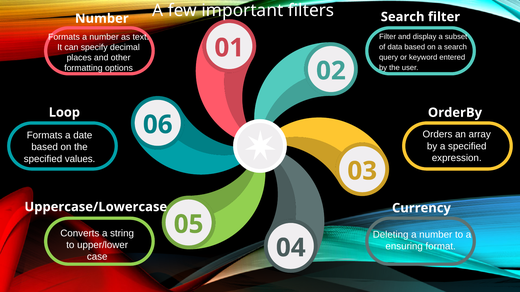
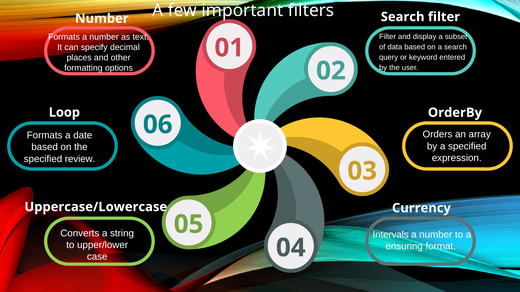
values: values -> review (80, 159)
Deleting: Deleting -> Intervals (391, 235)
